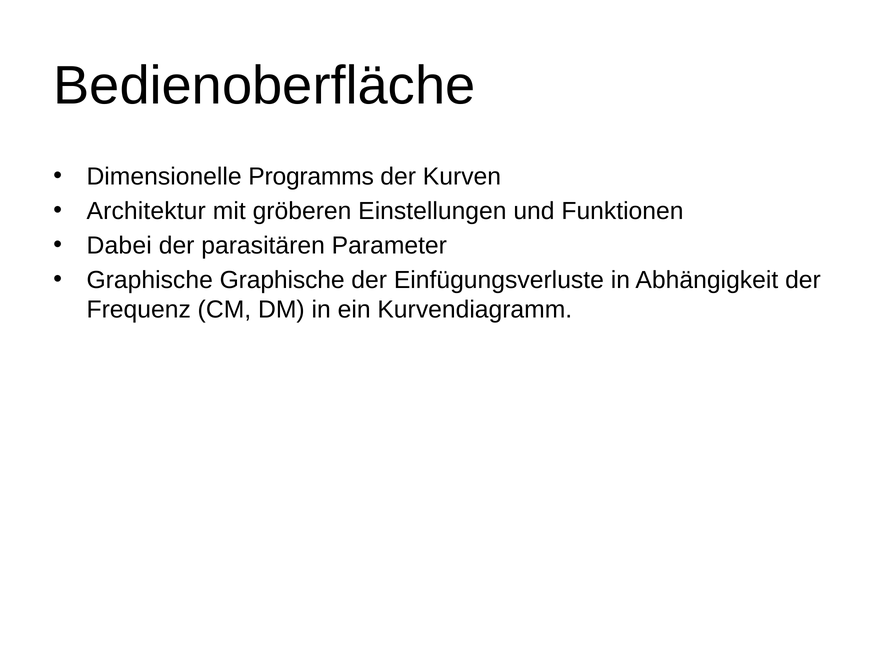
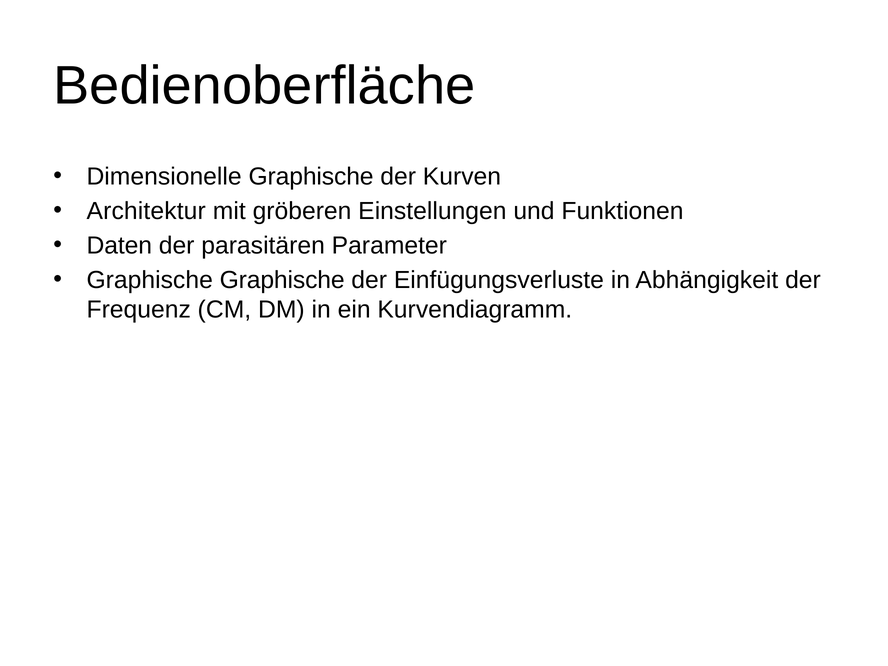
Dimensionelle Programms: Programms -> Graphische (311, 176)
Dabei: Dabei -> Daten (119, 246)
